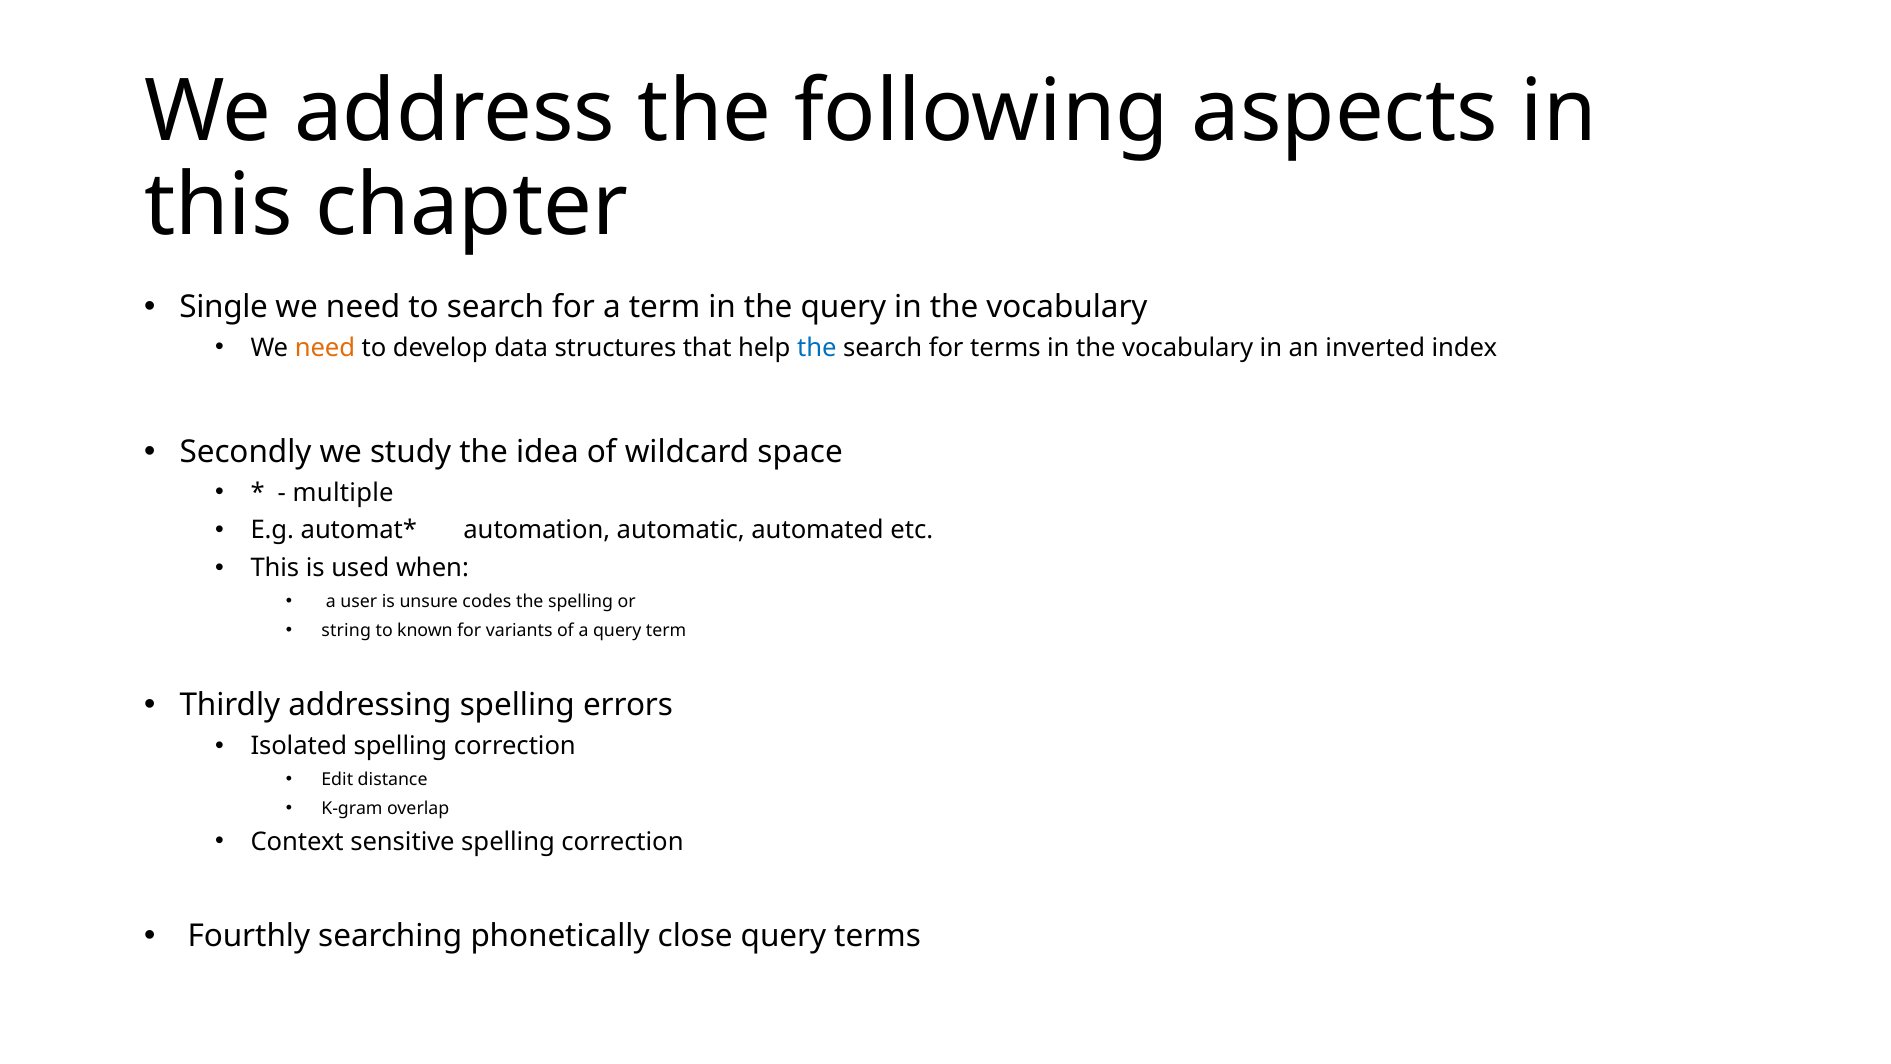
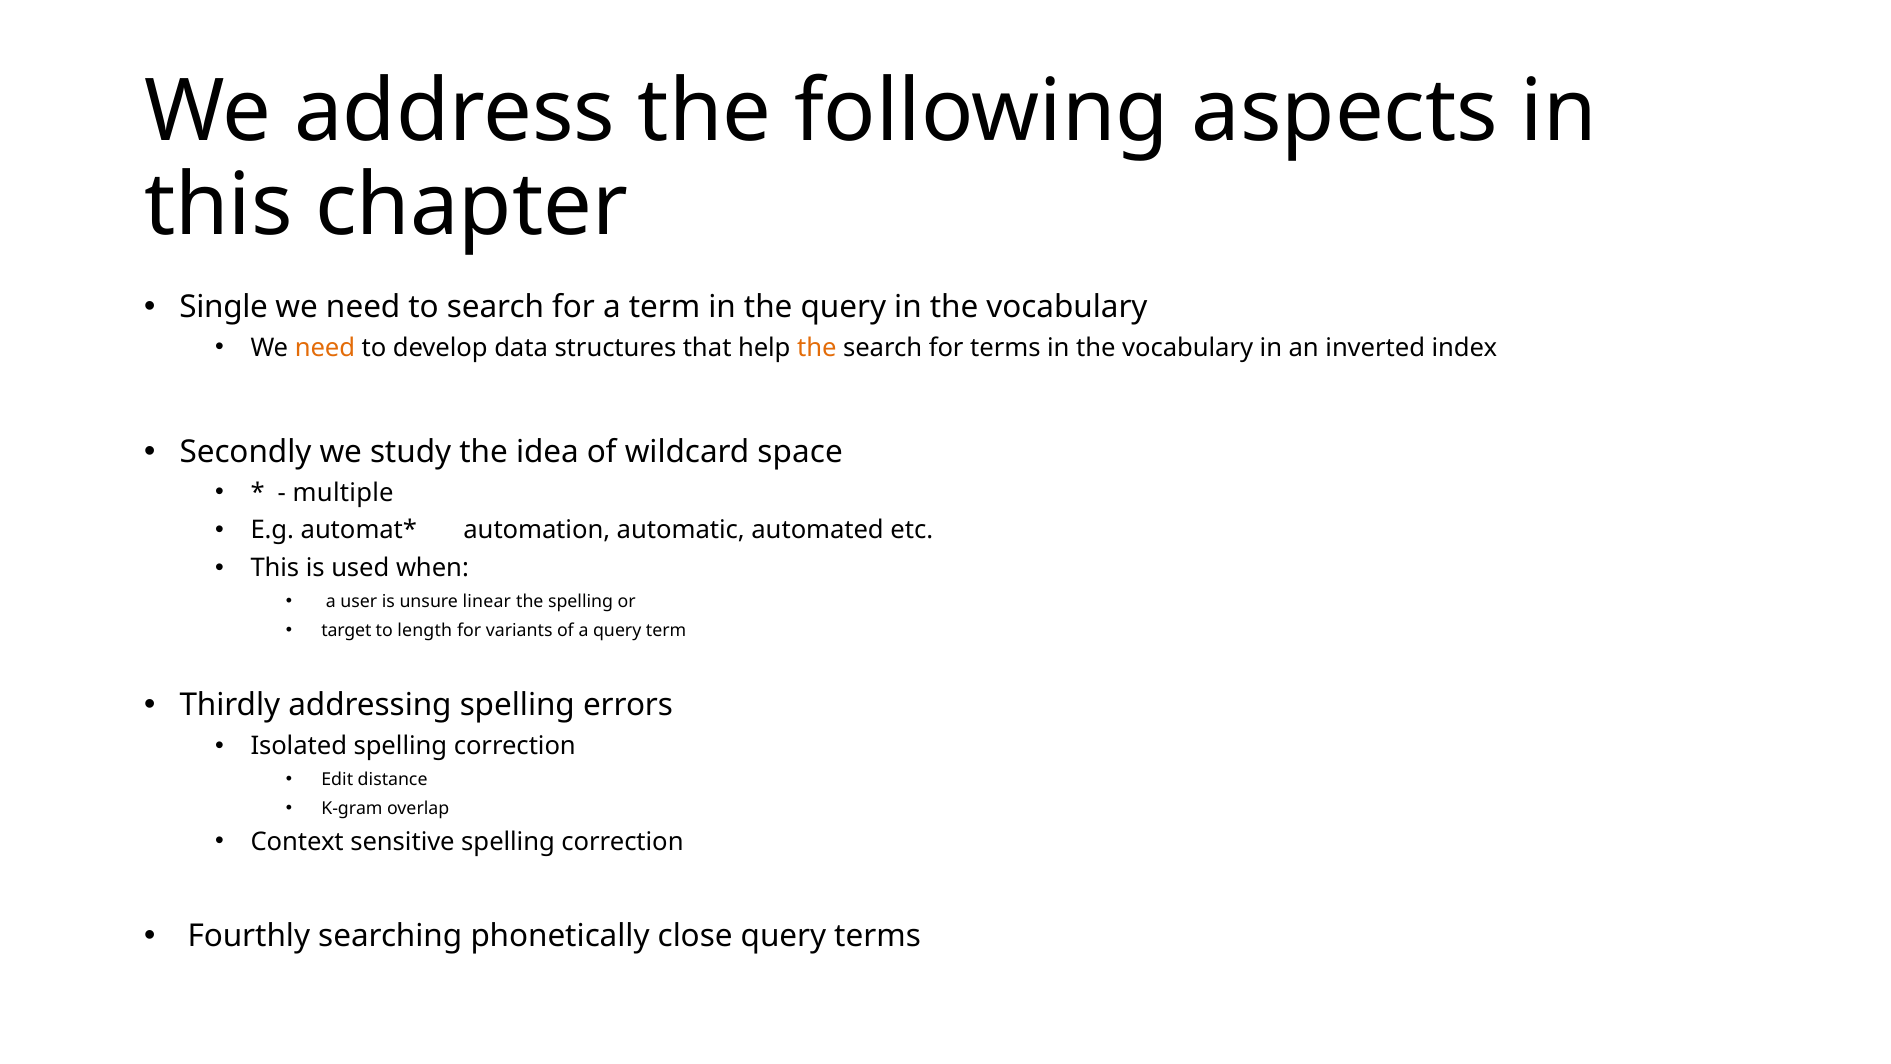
the colour: blue -> orange (817, 348)
codes: codes -> linear (487, 601)
string: string -> target (346, 630)
known: known -> length (425, 630)
